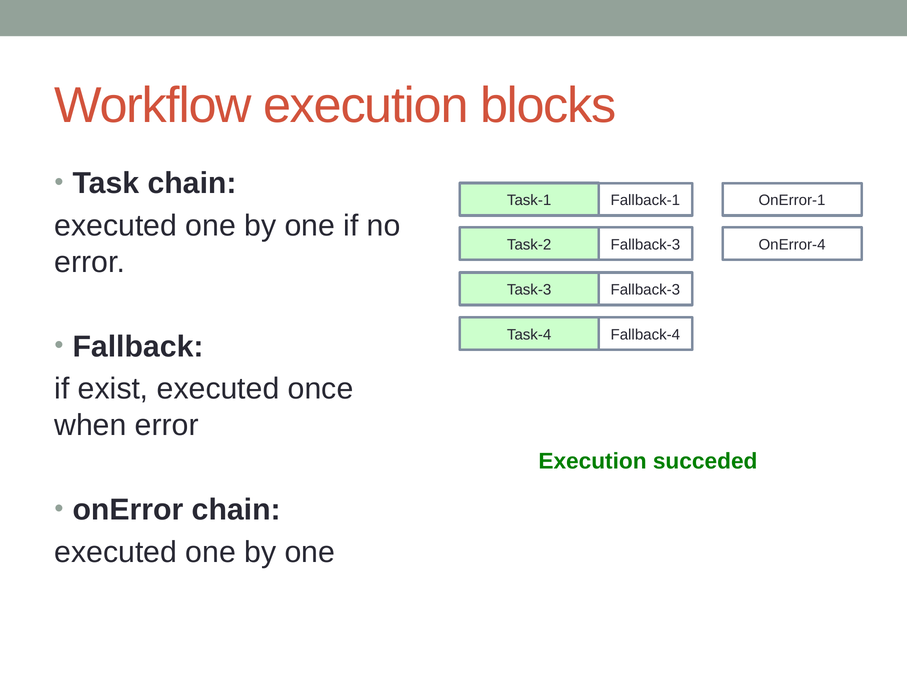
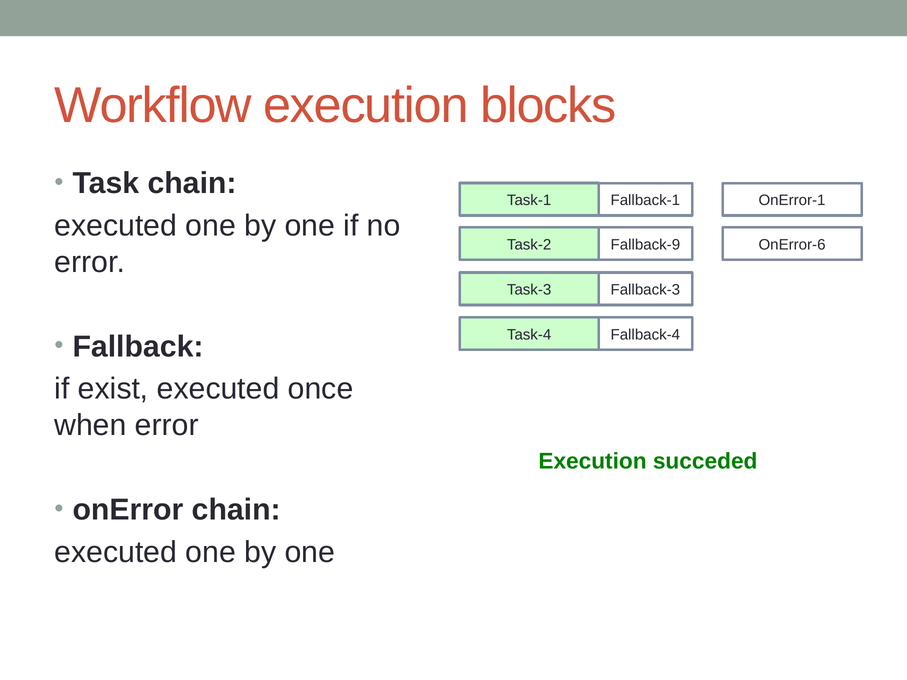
Task-2 Fallback-3: Fallback-3 -> Fallback-9 (645, 245)
OnError-4: OnError-4 -> OnError-6 (792, 245)
